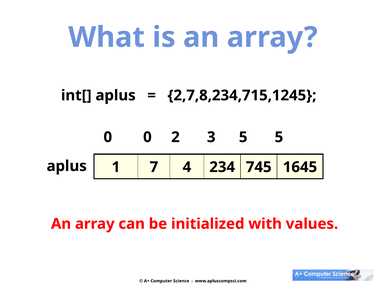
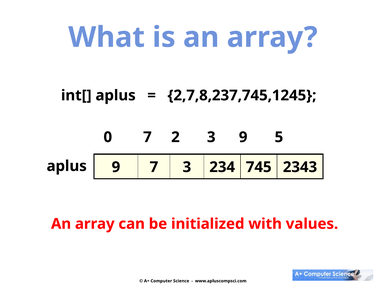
2,7,8,234,715,1245: 2,7,8,234,715,1245 -> 2,7,8,237,745,1245 (242, 96)
0 0: 0 -> 7 (147, 137)
3 5: 5 -> 9 (243, 137)
aplus 1: 1 -> 9 (116, 167)
7 4: 4 -> 3 (187, 167)
1645: 1645 -> 2343 (300, 167)
